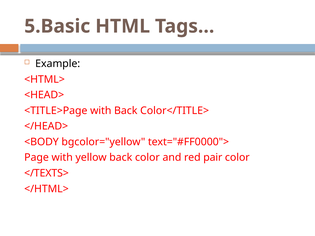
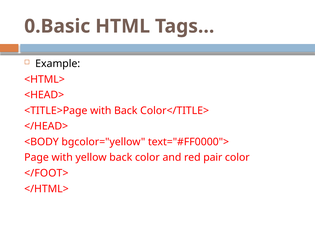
5.Basic: 5.Basic -> 0.Basic (57, 26)
</TEXTS>: </TEXTS> -> </FOOT> (46, 173)
